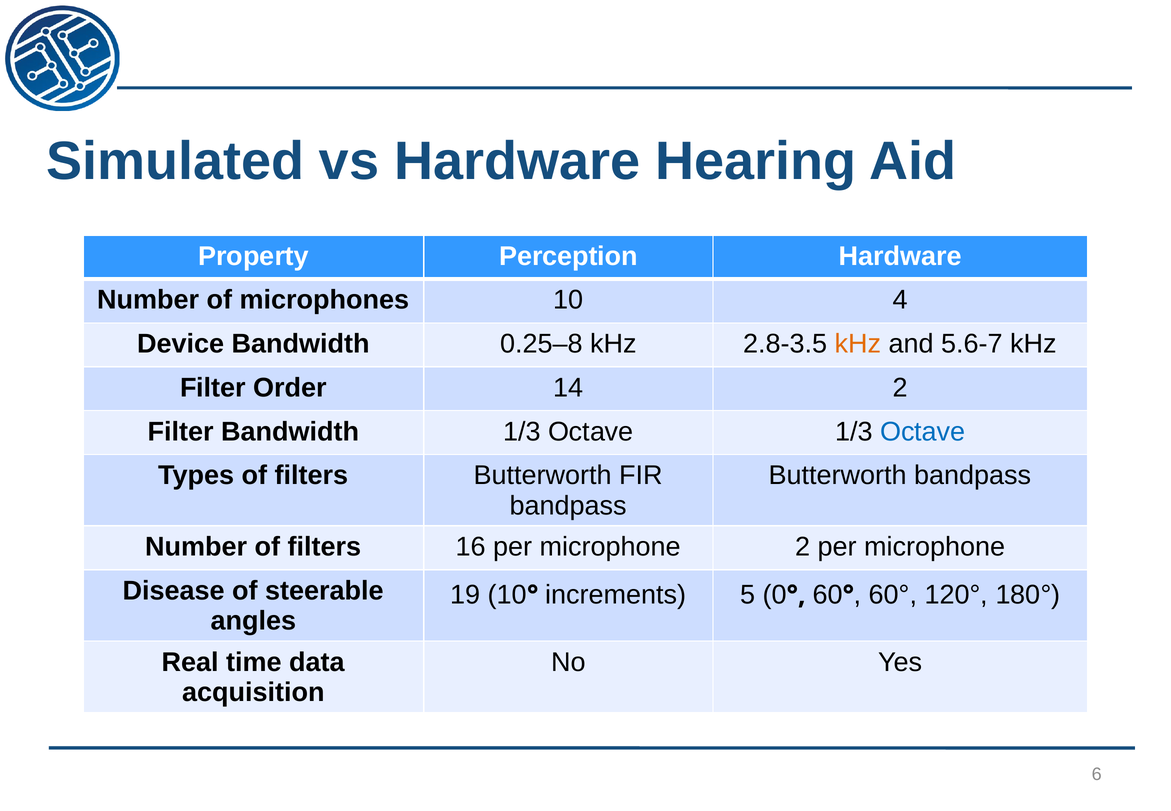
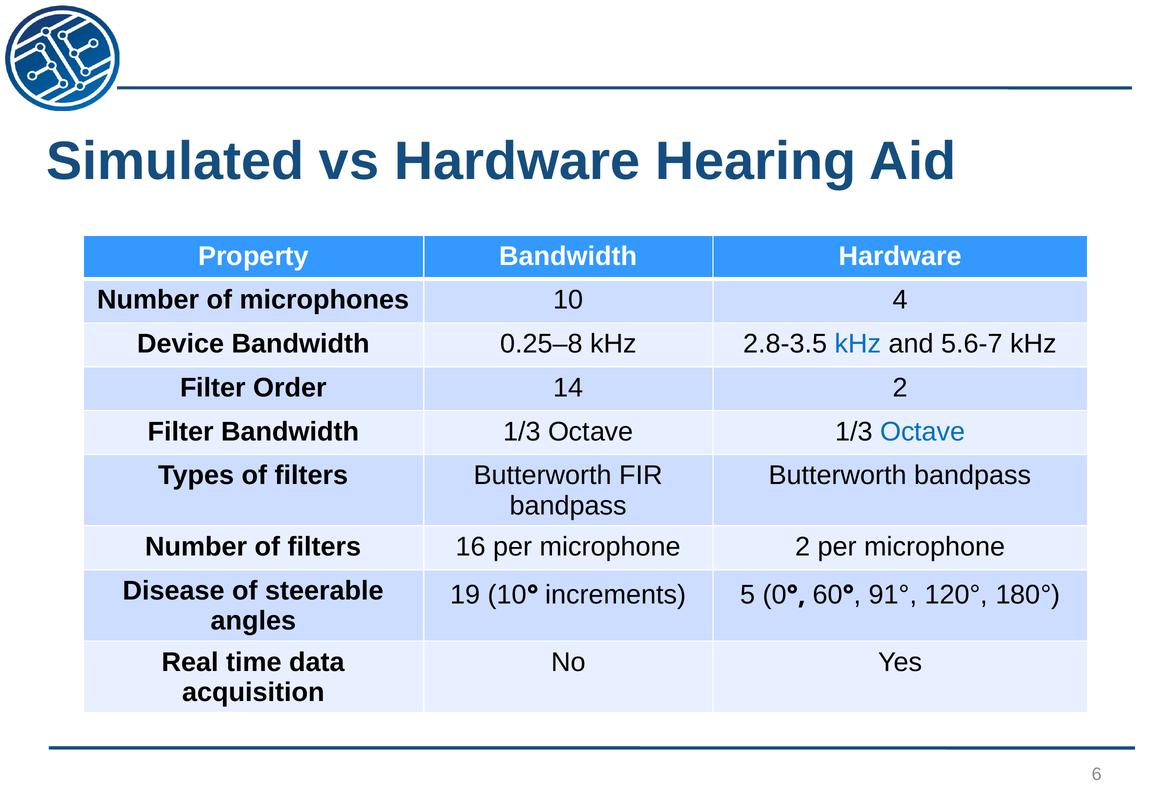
Property Perception: Perception -> Bandwidth (568, 256)
kHz colour: orange -> blue (858, 344)
60°: 60° -> 91° (893, 595)
